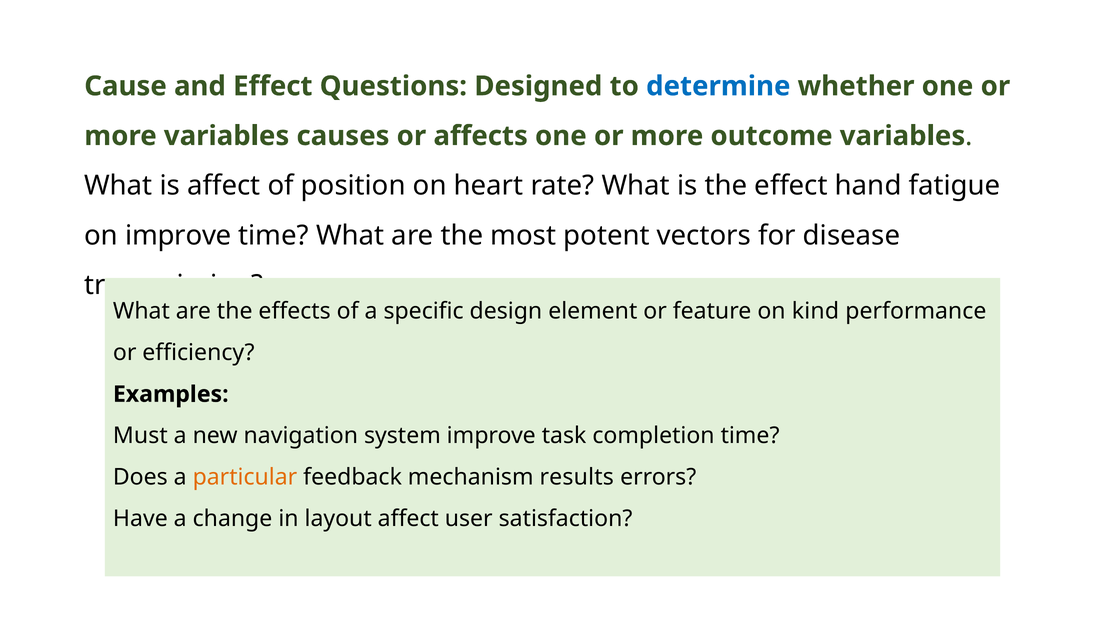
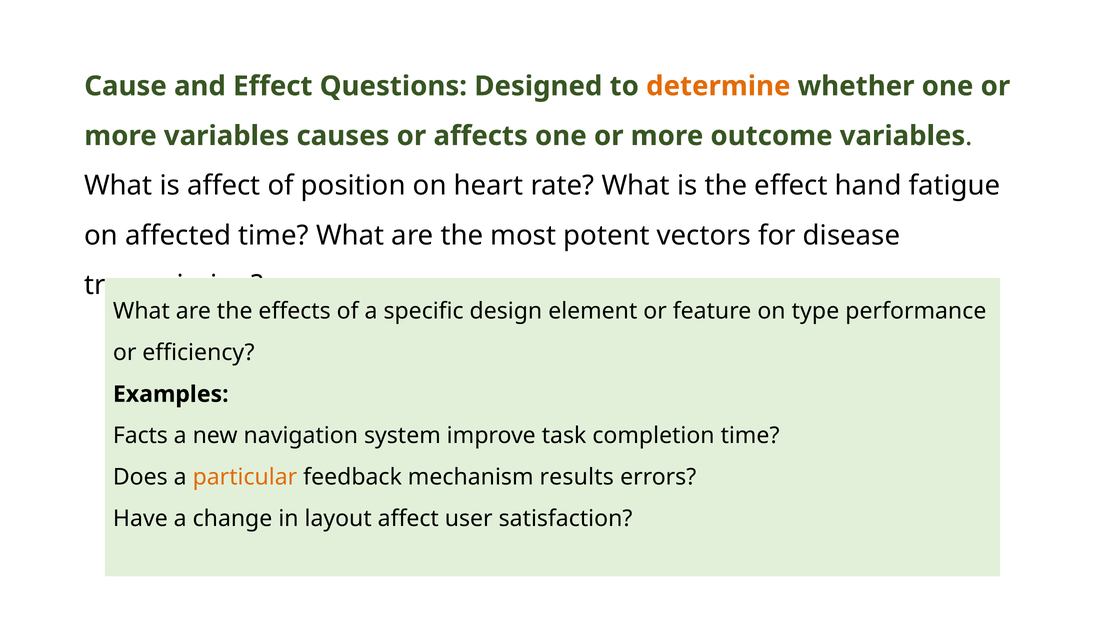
determine colour: blue -> orange (718, 86)
on improve: improve -> affected (178, 235)
kind: kind -> type (815, 311)
Must: Must -> Facts (140, 435)
